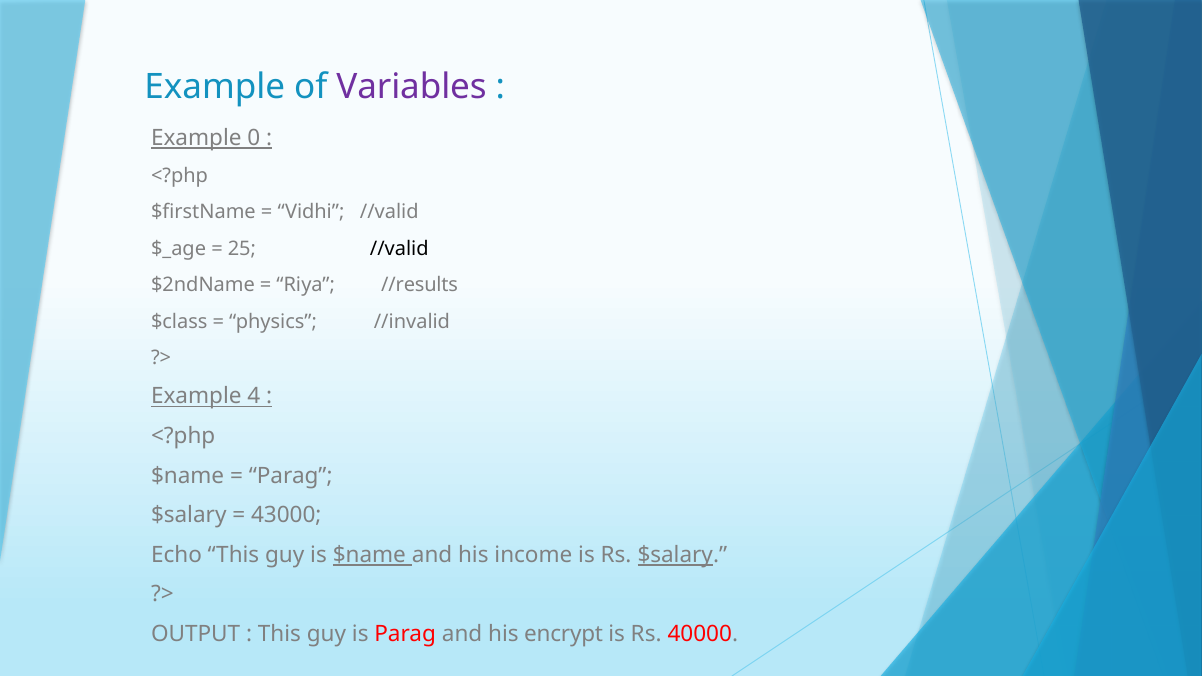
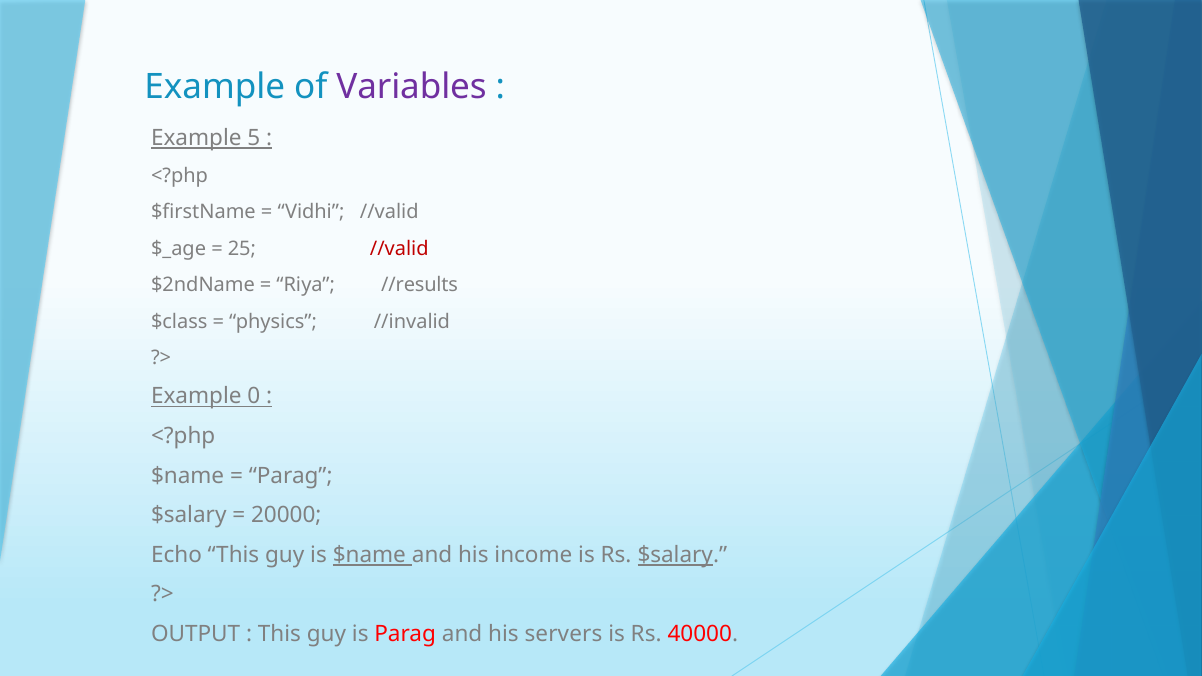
0: 0 -> 5 (254, 138)
//valid colour: black -> red (399, 249)
4: 4 -> 0 (254, 397)
43000: 43000 -> 20000 (286, 515)
encrypt: encrypt -> servers (563, 634)
